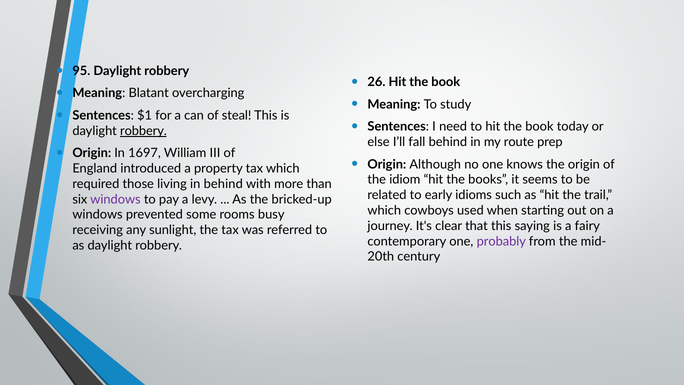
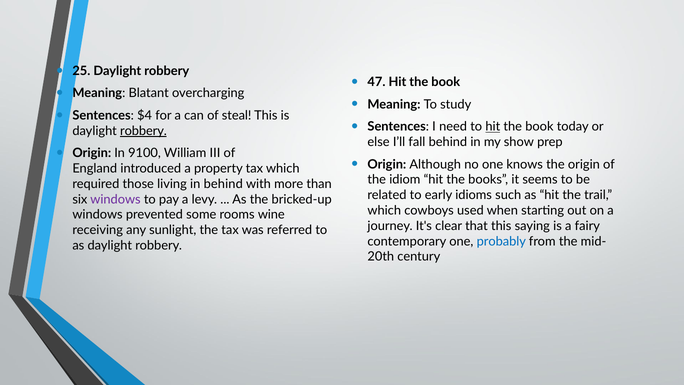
95: 95 -> 25 (81, 71)
26: 26 -> 47 (376, 82)
$1: $1 -> $4 (145, 115)
hit underline: none -> present (493, 127)
route: route -> show (519, 142)
1697: 1697 -> 9100 (144, 153)
busy: busy -> wine (271, 215)
probably colour: purple -> blue (501, 241)
